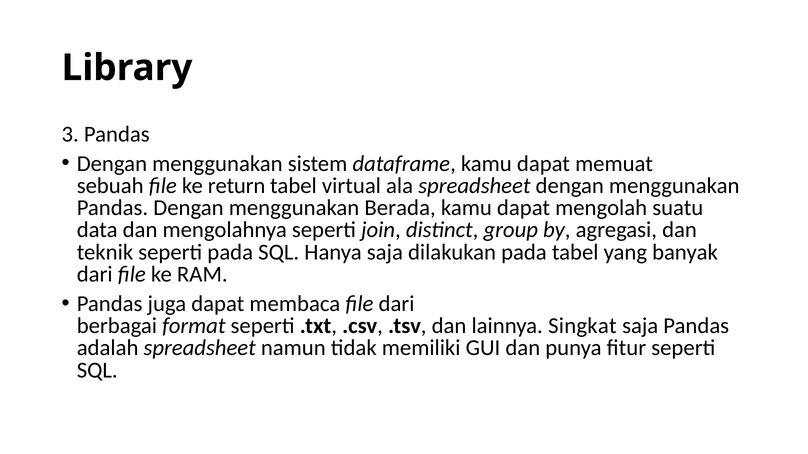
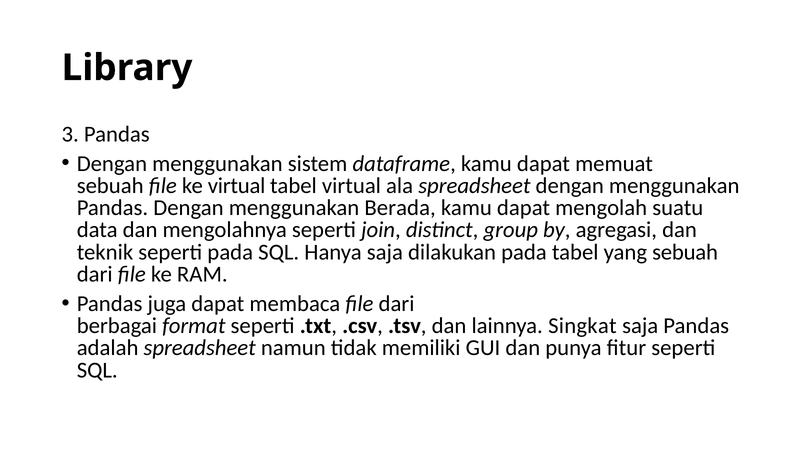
ke return: return -> virtual (237, 186)
yang banyak: banyak -> sebuah (685, 252)
